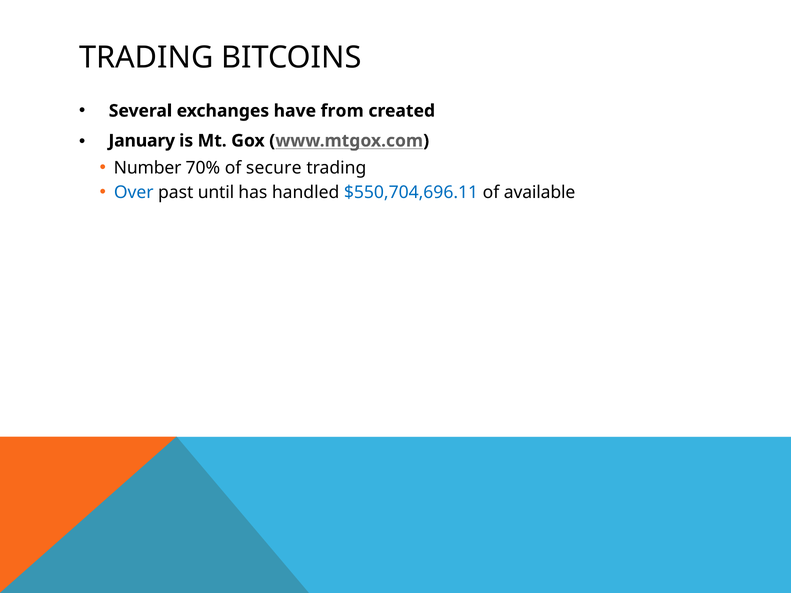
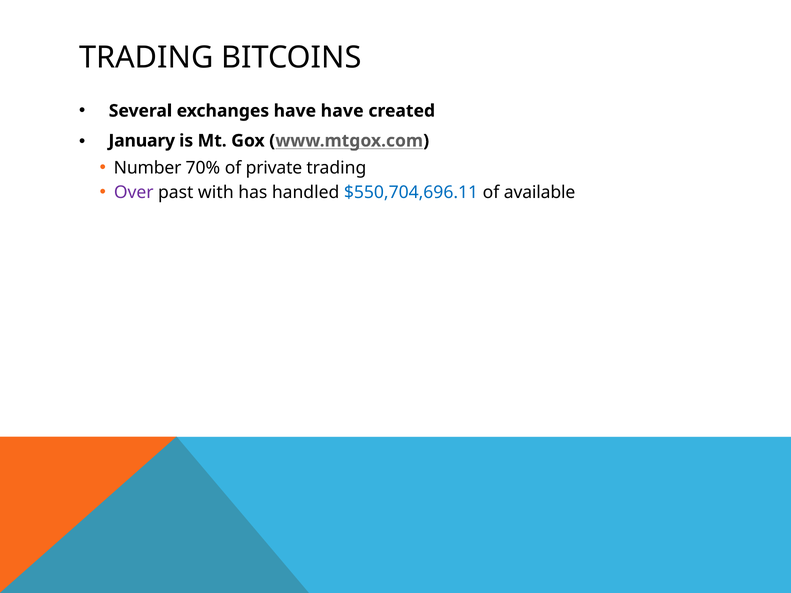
have from: from -> have (342, 111)
secure: secure -> private (274, 168)
Over colour: blue -> purple (134, 192)
until: until -> with (216, 192)
